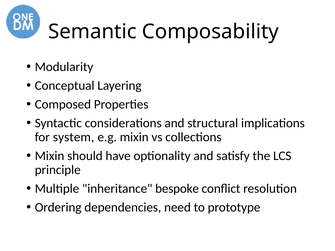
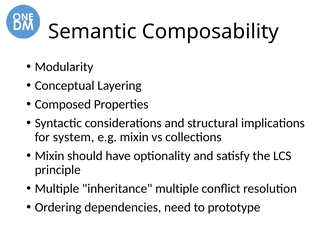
inheritance bespoke: bespoke -> multiple (177, 189)
